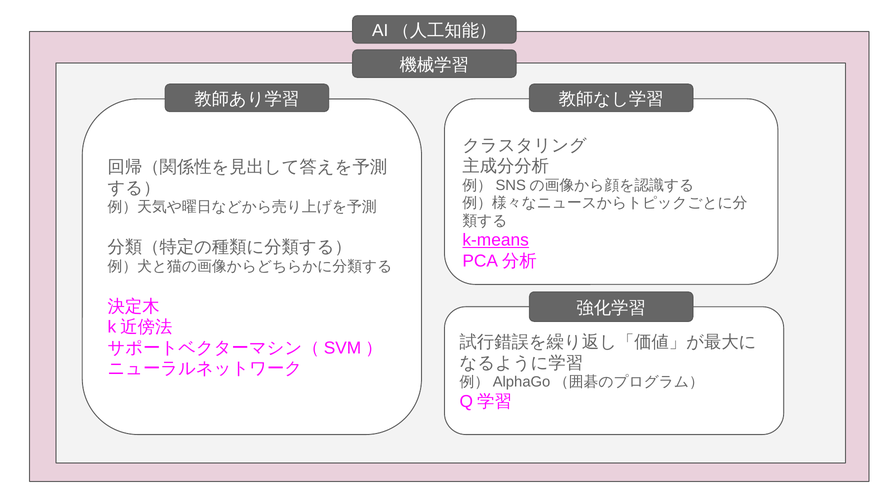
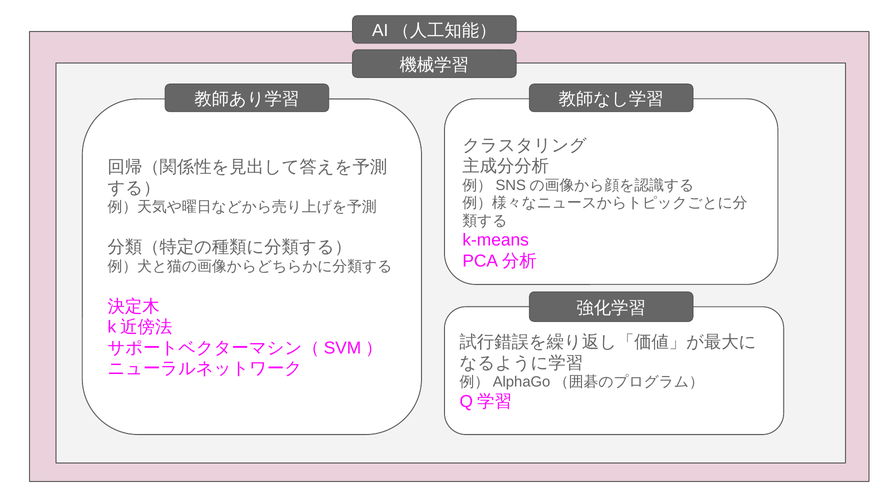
k-means underline: present -> none (496, 240)
